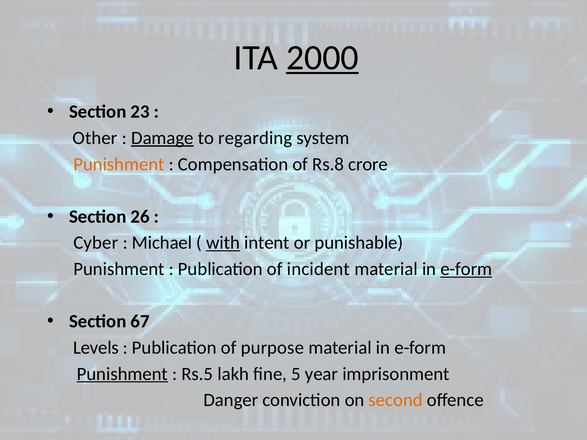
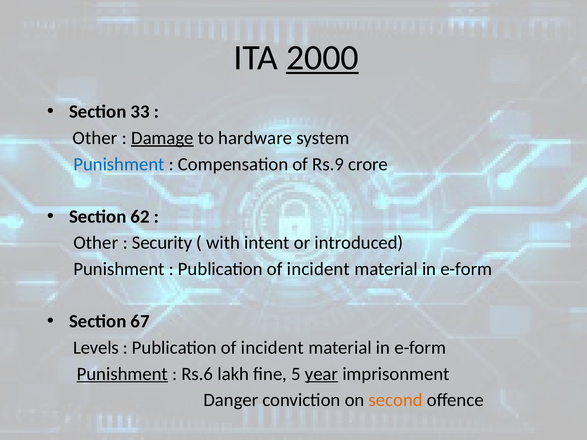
23: 23 -> 33 (140, 112)
regarding: regarding -> hardware (255, 138)
Punishment colour: orange -> blue (119, 164)
Rs.8: Rs.8 -> Rs.9 (328, 164)
26: 26 -> 62 (140, 217)
Cyber: Cyber -> Other (96, 243)
Michael: Michael -> Security (162, 243)
with underline: present -> none (223, 243)
punishable: punishable -> introduced (359, 243)
e-form underline: present -> none (466, 269)
purpose: purpose -> incident (272, 348)
Rs.5: Rs.5 -> Rs.6 (197, 374)
year underline: none -> present (322, 374)
